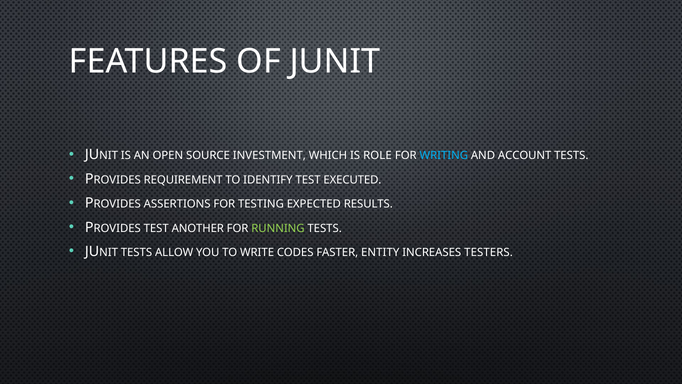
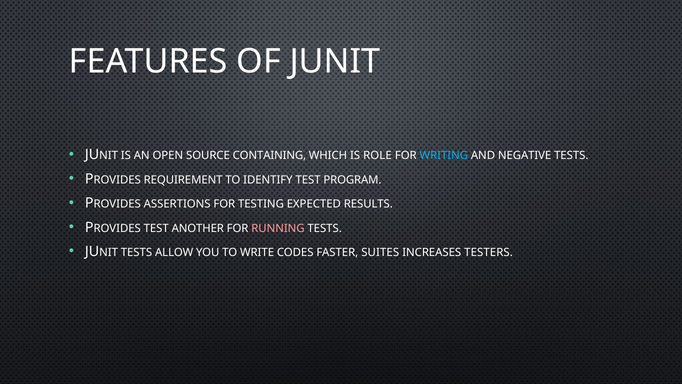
INVESTMENT: INVESTMENT -> CONTAINING (269, 156)
ACCOUNT: ACCOUNT -> NEGATIVE (525, 156)
EXECUTED: EXECUTED -> PROGRAM (352, 180)
RUNNING colour: light green -> pink (278, 228)
ENTITY: ENTITY -> SUITES (380, 252)
